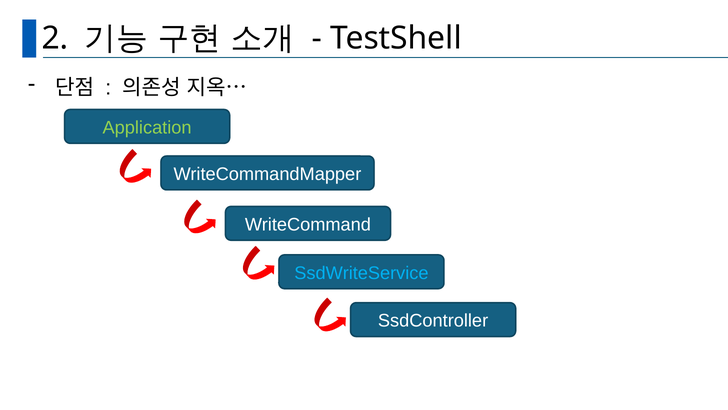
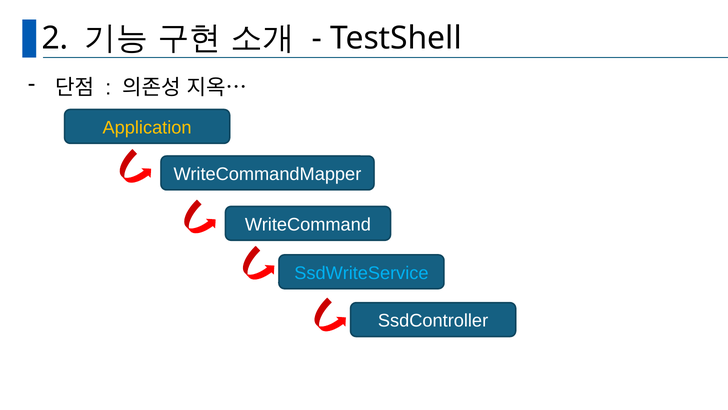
Application colour: light green -> yellow (147, 128)
